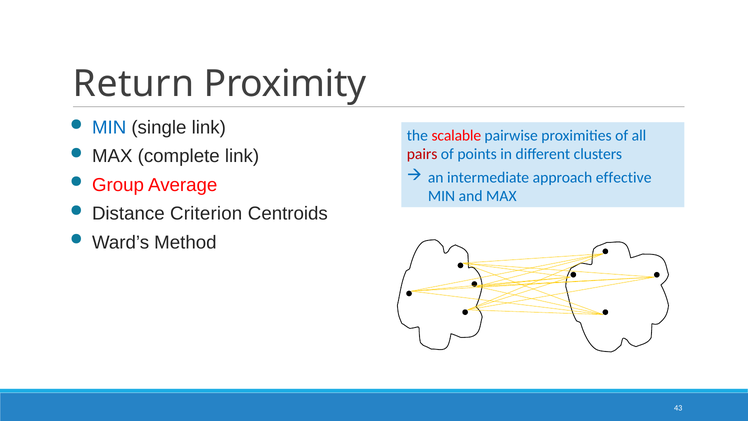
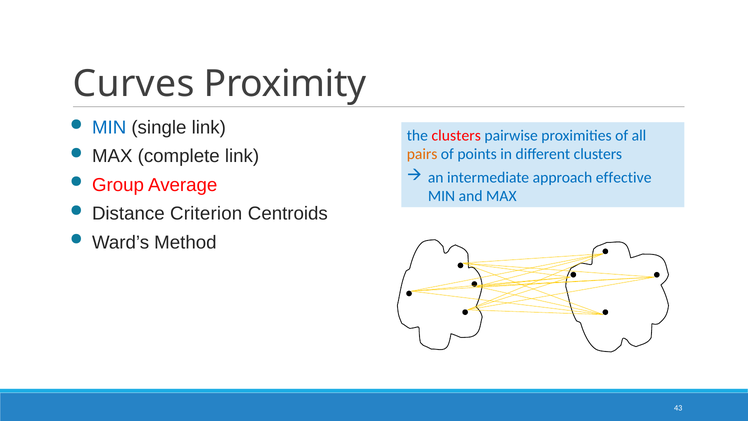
Return: Return -> Curves (134, 84)
the scalable: scalable -> clusters (456, 135)
pairs colour: red -> orange (422, 154)
